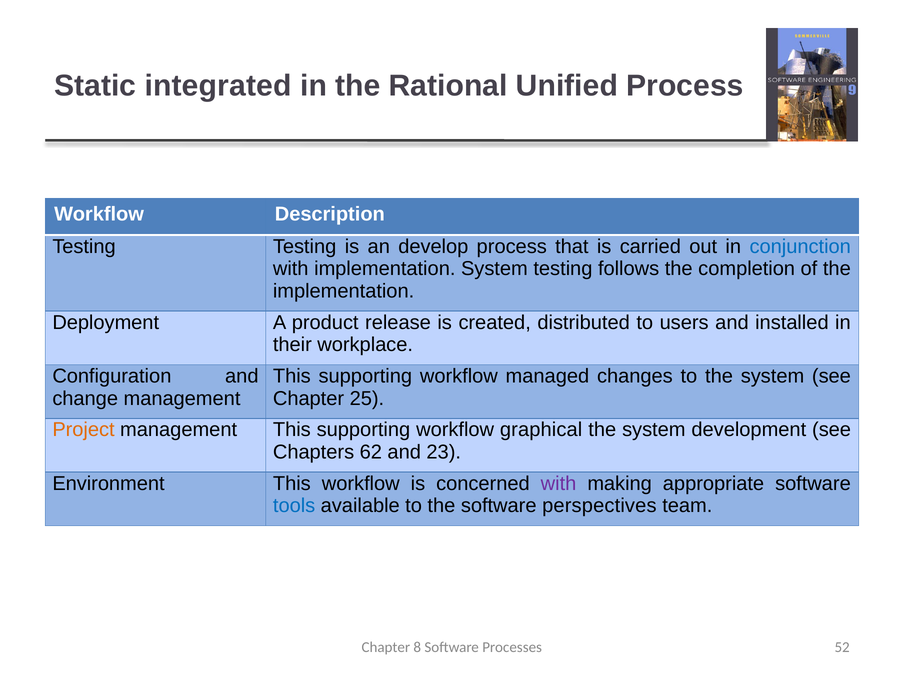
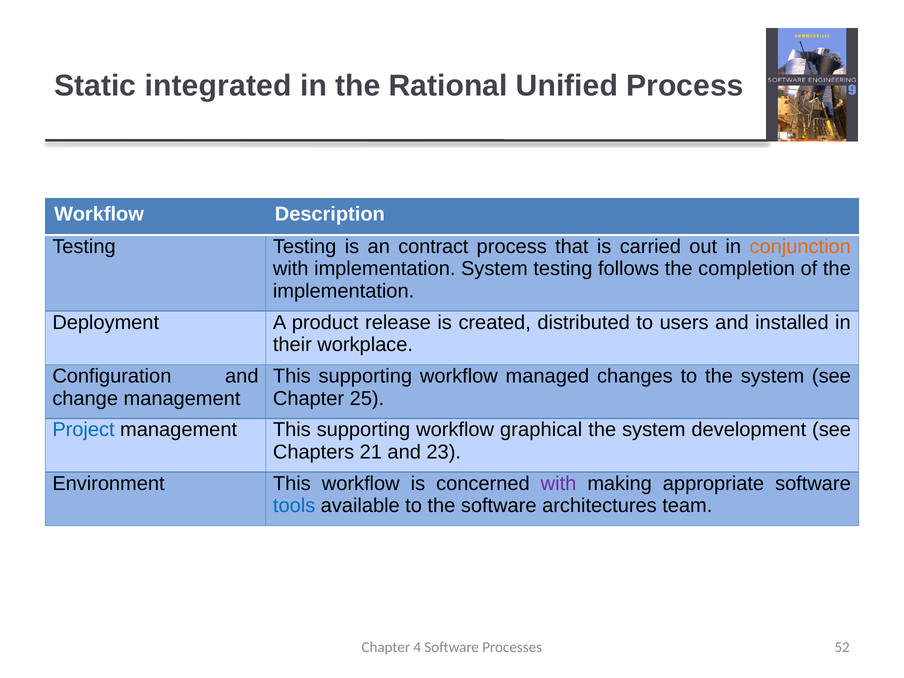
develop: develop -> contract (433, 246)
conjunction colour: blue -> orange (800, 246)
Project colour: orange -> blue (83, 430)
62: 62 -> 21 (371, 452)
perspectives: perspectives -> architectures (599, 506)
8: 8 -> 4 (417, 647)
